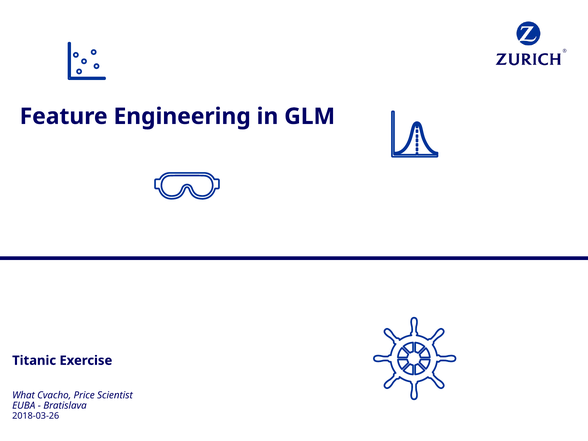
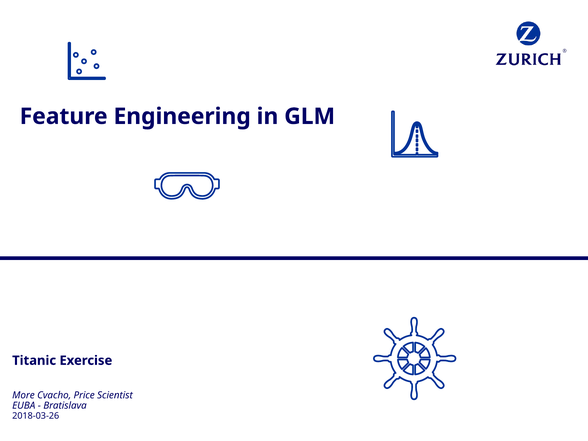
What: What -> More (23, 395)
